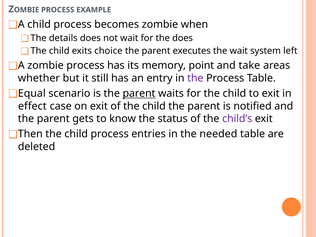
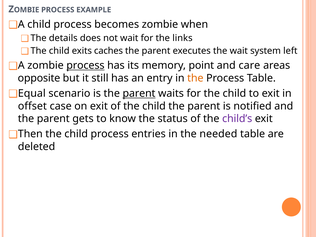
the does: does -> links (182, 38)
choice: choice -> caches (108, 51)
process underline: none -> present (85, 66)
take: take -> care (249, 66)
whether: whether -> opposite (39, 78)
the colour: purple -> orange (195, 78)
effect: effect -> offset (32, 106)
